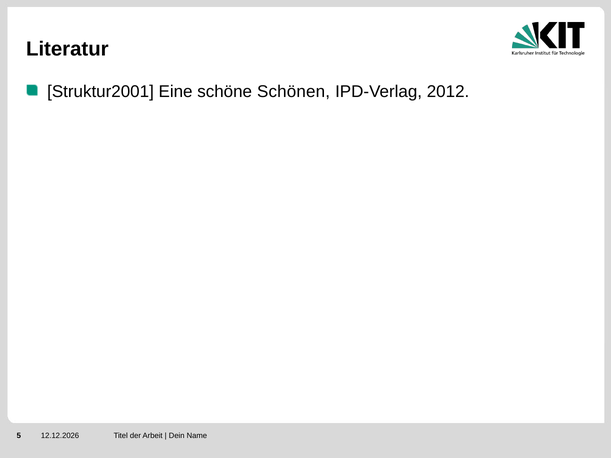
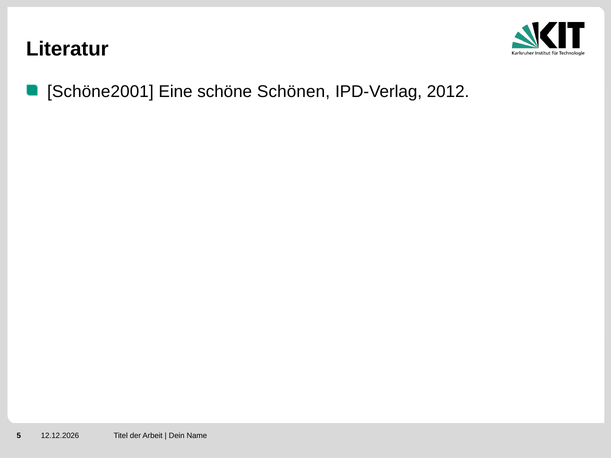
Struktur2001: Struktur2001 -> Schöne2001 (100, 91)
